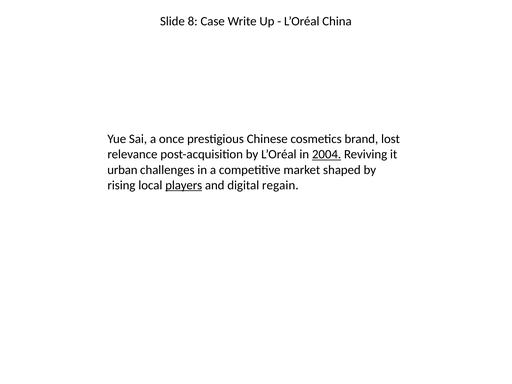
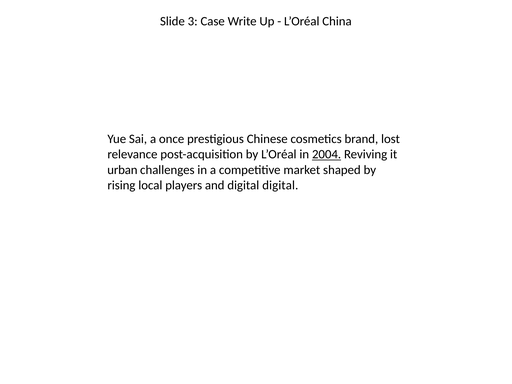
8: 8 -> 3 (193, 21)
players underline: present -> none (184, 185)
digital regain: regain -> digital (280, 185)
